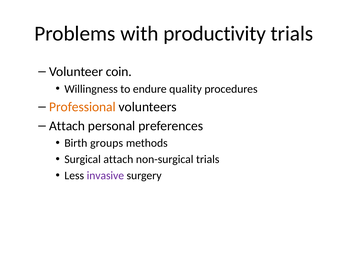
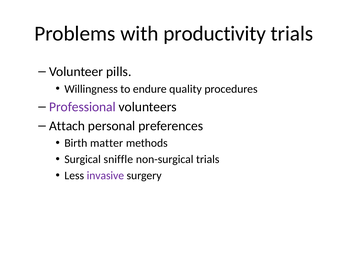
coin: coin -> pills (119, 72)
Professional colour: orange -> purple (82, 107)
groups: groups -> matter (107, 143)
Surgical attach: attach -> sniffle (118, 159)
